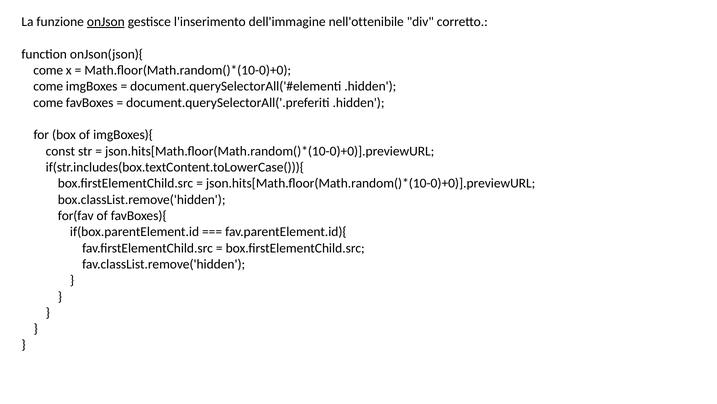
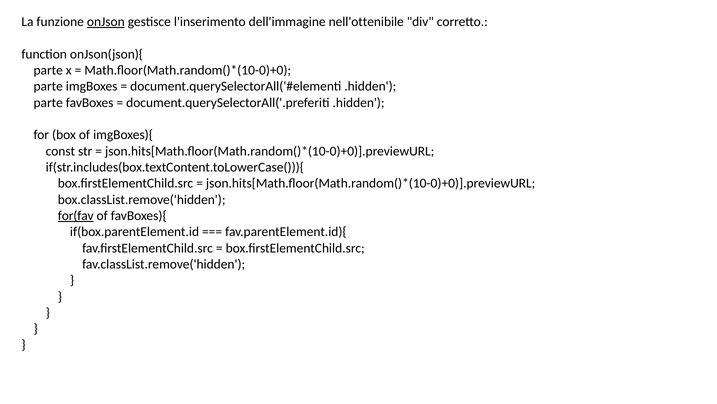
come: come -> parte (48, 70)
come: come -> parte (48, 86)
come: come -> parte (48, 102)
for(fav underline: none -> present (76, 215)
